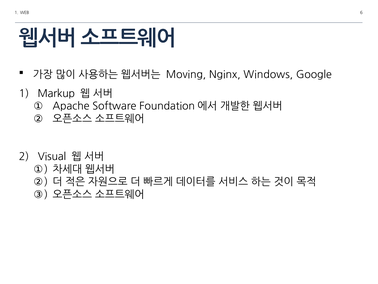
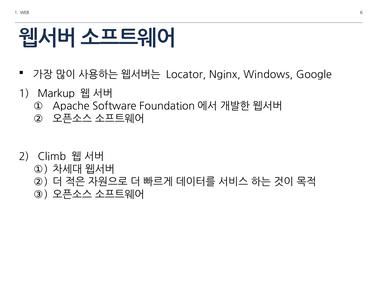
Moving: Moving -> Locator (186, 75)
Visual: Visual -> Climb (52, 156)
